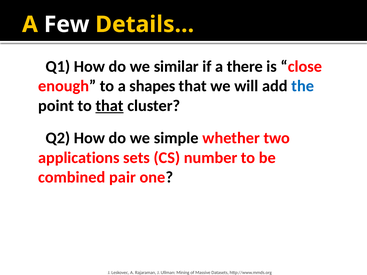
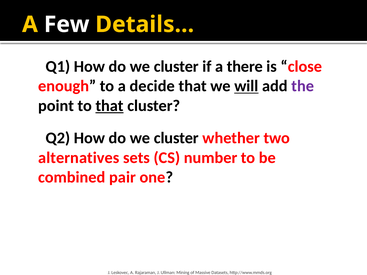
similar: similar -> cluster (176, 67)
shapes: shapes -> decide (152, 86)
will underline: none -> present (246, 86)
the colour: blue -> purple (303, 86)
simple: simple -> cluster (176, 138)
applications: applications -> alternatives (79, 158)
